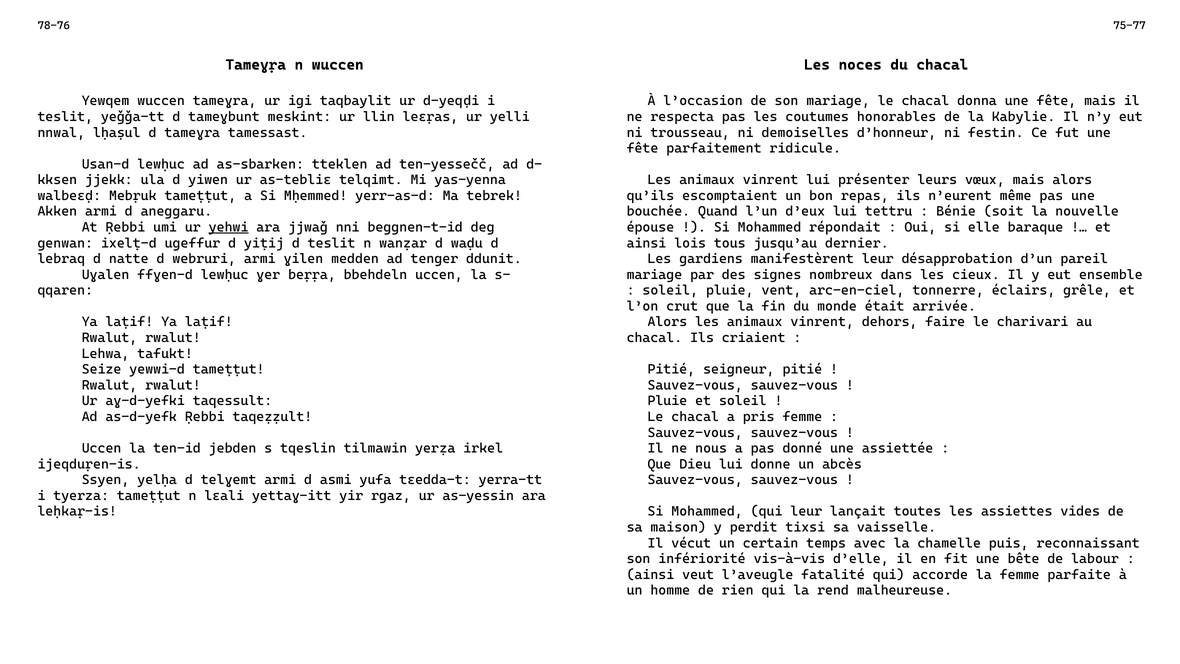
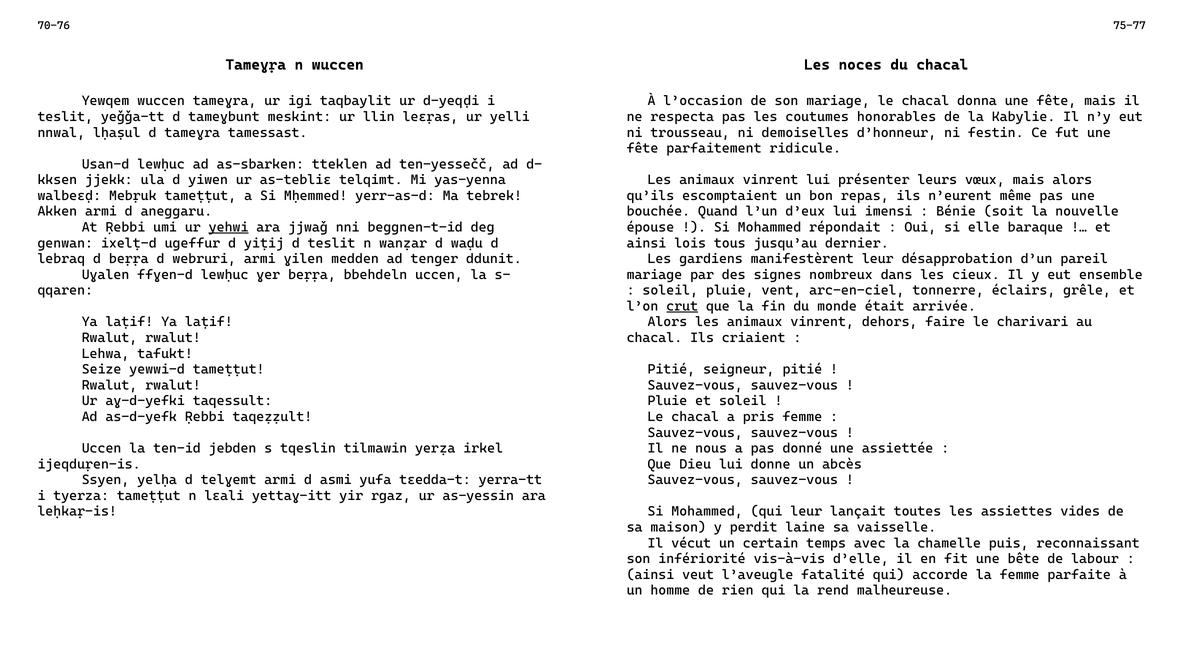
78-76: 78-76 -> 70-76 (54, 25)
tettru: tettru -> imensi (889, 211)
d natte: natte -> beṛṛa (129, 259)
crut underline: none -> present (682, 306)
tixsi: tixsi -> laine (805, 527)
